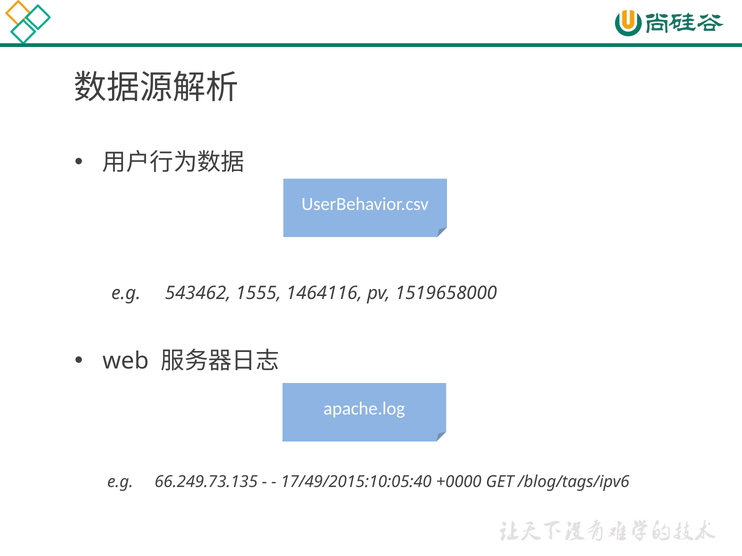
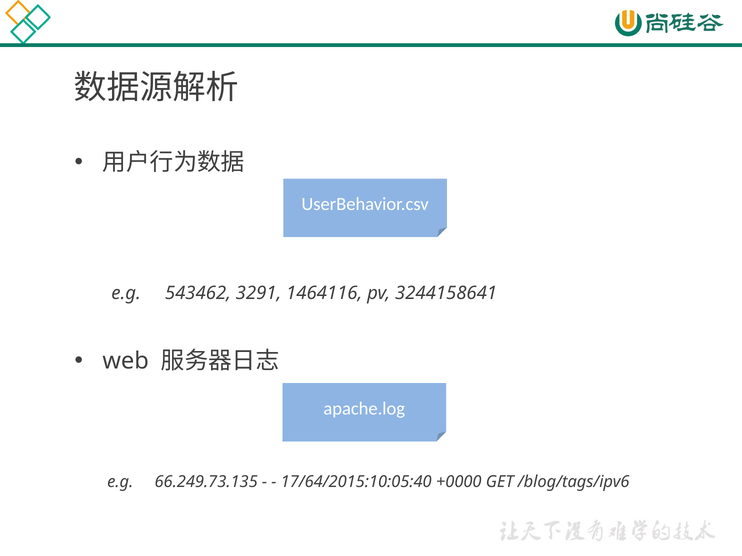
1555: 1555 -> 3291 (259, 293)
1519658000: 1519658000 -> 3244158641 (446, 293)
17/49/2015:10:05:40: 17/49/2015:10:05:40 -> 17/64/2015:10:05:40 (356, 482)
